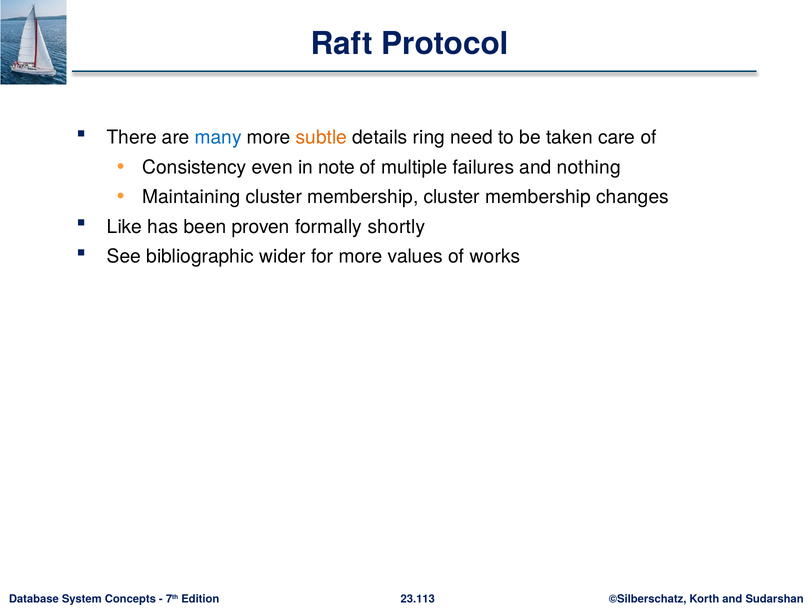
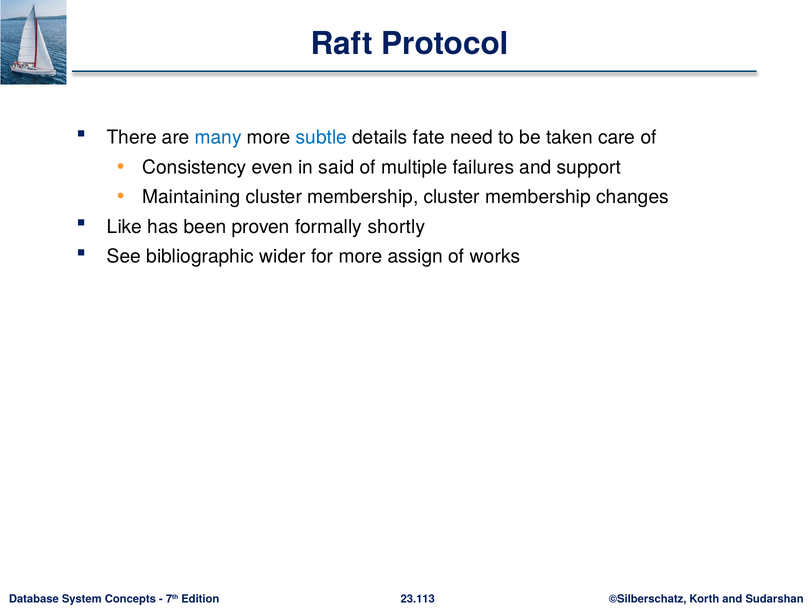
subtle colour: orange -> blue (321, 138)
ring: ring -> fate (429, 138)
note: note -> said (336, 167)
nothing: nothing -> support (589, 167)
values: values -> assign (415, 256)
